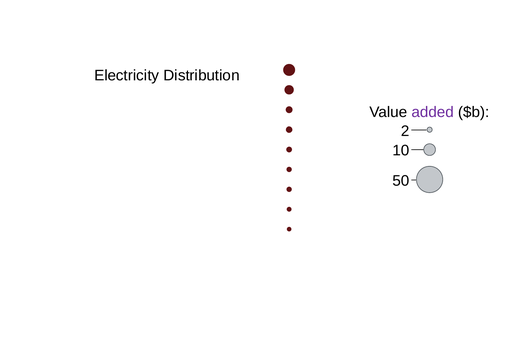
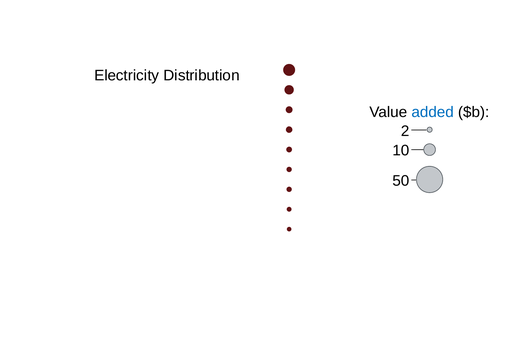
added colour: purple -> blue (433, 112)
